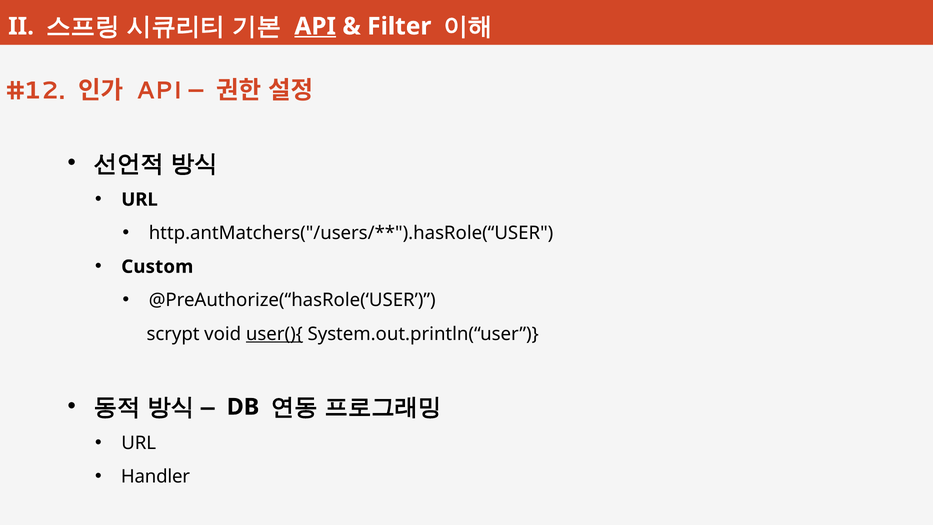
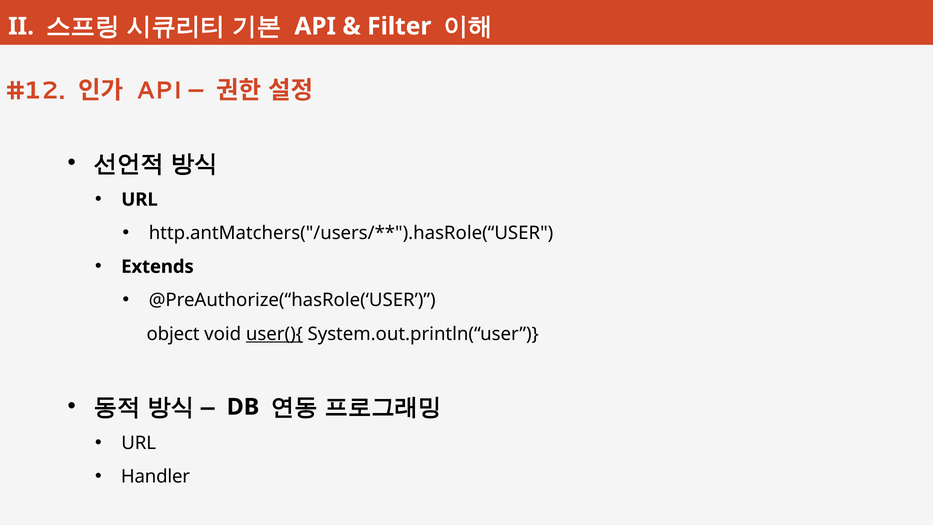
API underline: present -> none (315, 26)
Custom: Custom -> Extends (157, 267)
scrypt: scrypt -> object (173, 334)
